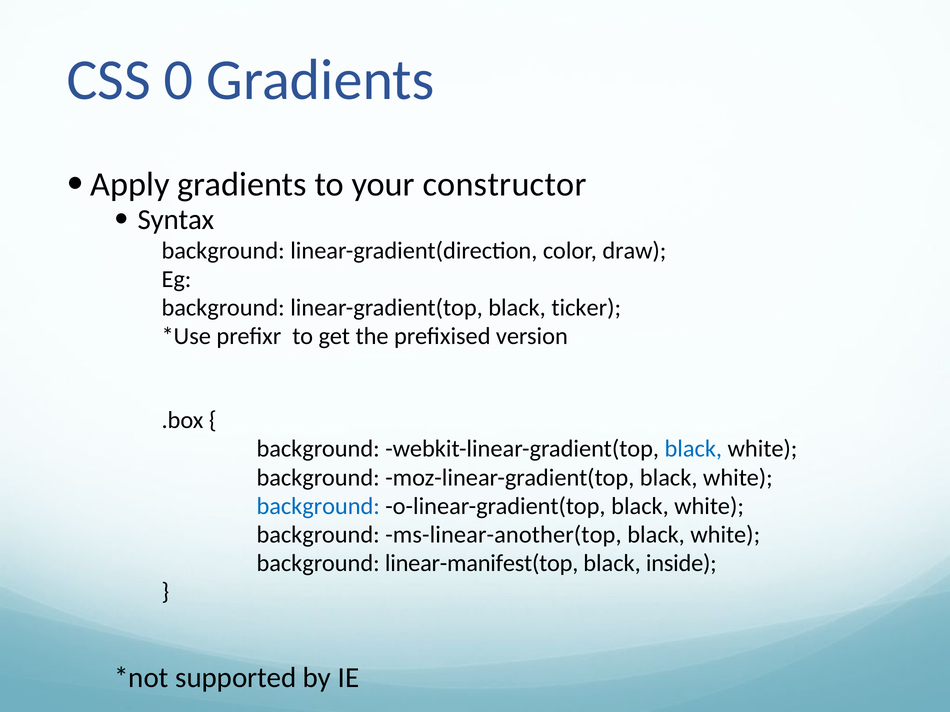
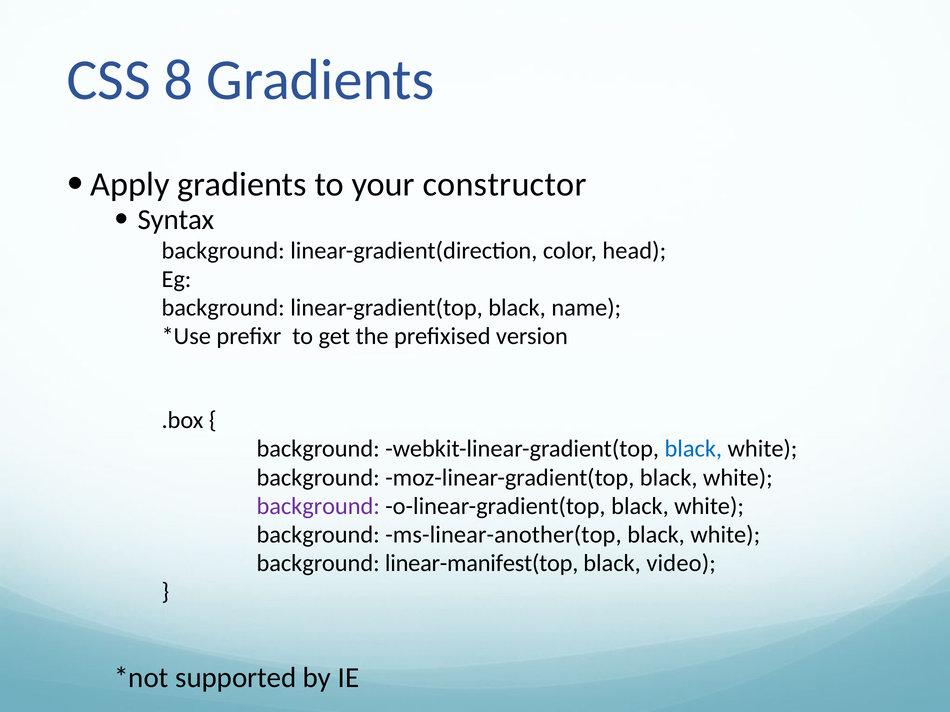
0: 0 -> 8 (179, 80)
draw: draw -> head (634, 251)
ticker: ticker -> name (586, 308)
background colour: blue -> purple (318, 506)
inside: inside -> video (681, 564)
